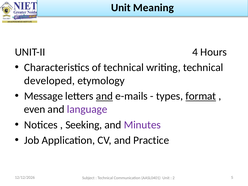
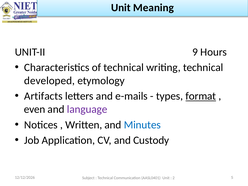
4: 4 -> 9 (195, 52)
Message: Message -> Artifacts (43, 96)
and underline: present -> none (104, 96)
Seeking: Seeking -> Written (84, 125)
Minutes colour: purple -> blue (142, 125)
Practice: Practice -> Custody (151, 140)
